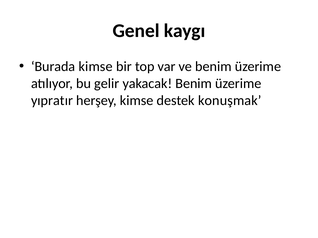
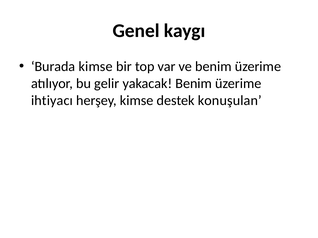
yıpratır: yıpratır -> ihtiyacı (52, 101)
konuşmak: konuşmak -> konuşulan (230, 101)
